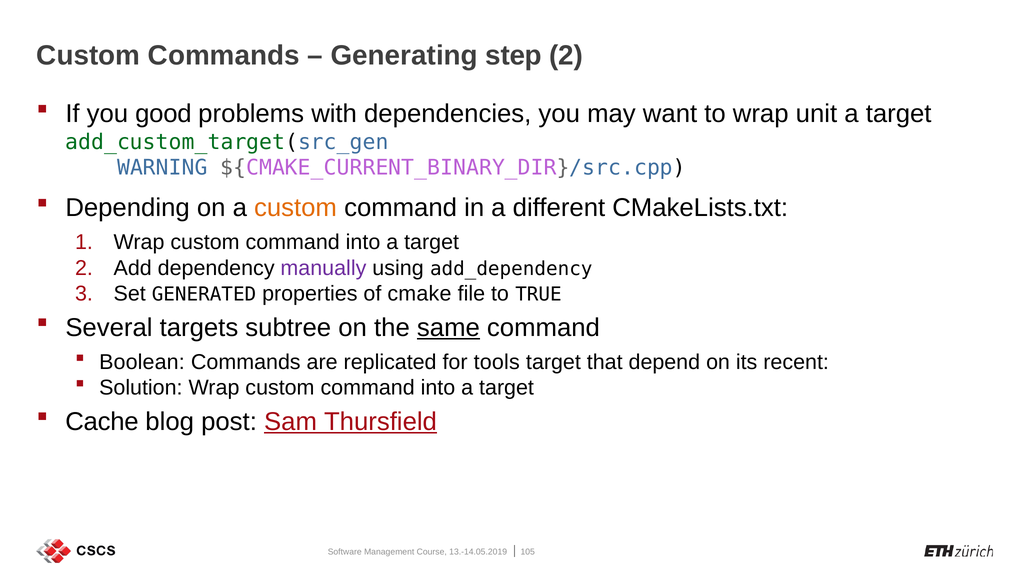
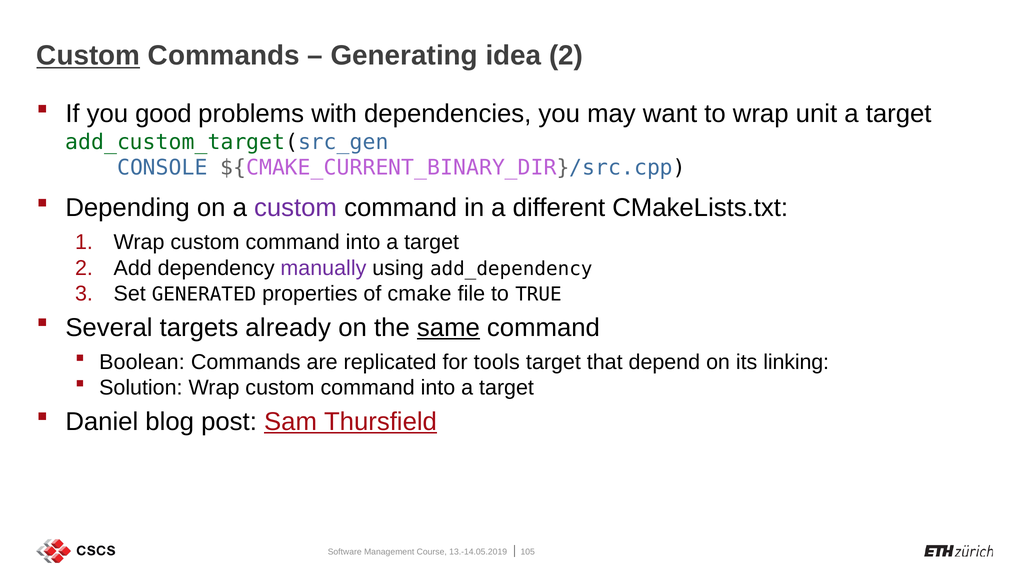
Custom underline: none -> present (88, 56)
step: step -> idea (513, 56)
WARNING: WARNING -> CONSOLE (162, 168)
custom colour: orange -> purple (295, 208)
subtree: subtree -> already (288, 327)
recent: recent -> linking (796, 362)
Cache: Cache -> Daniel (102, 421)
